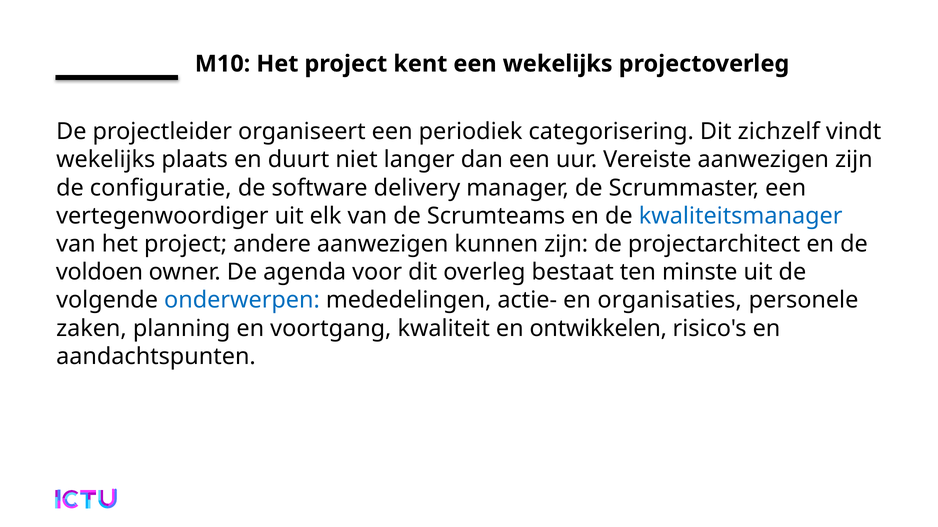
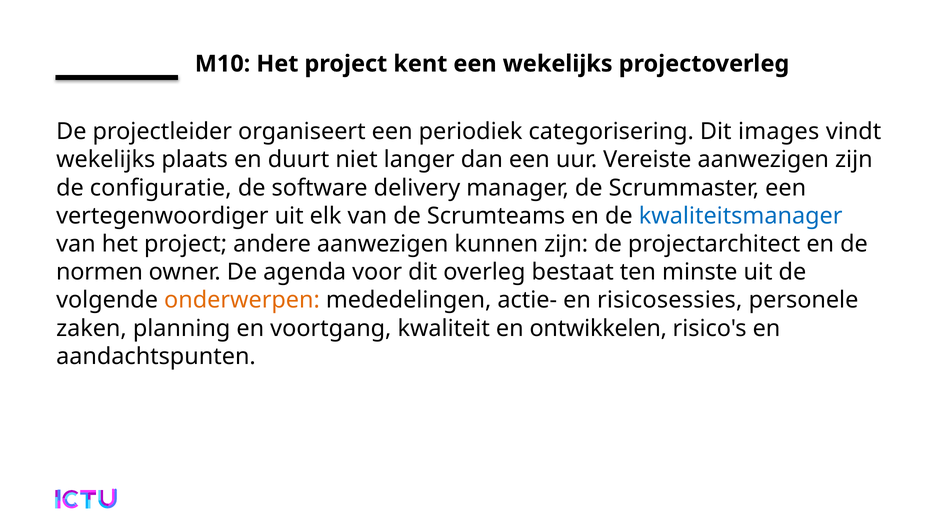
zichzelf: zichzelf -> images (779, 132)
voldoen: voldoen -> normen (99, 272)
onderwerpen colour: blue -> orange (242, 301)
organisaties: organisaties -> risicosessies (670, 301)
